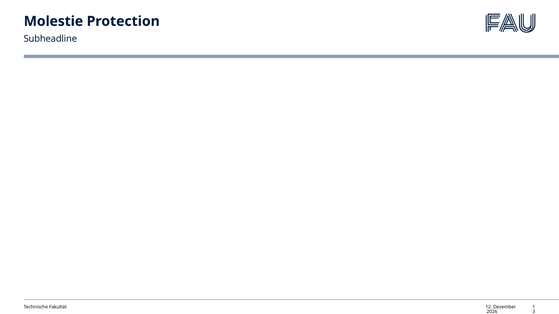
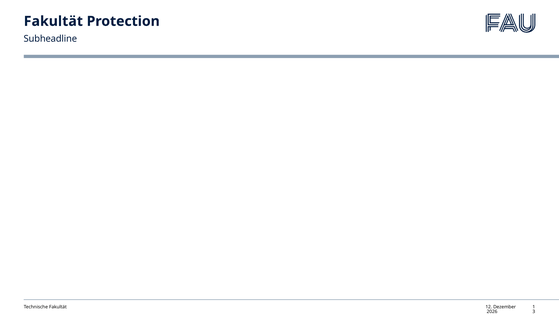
Molestie: Molestie -> Fakultät (53, 21)
